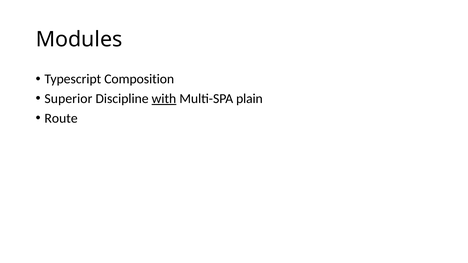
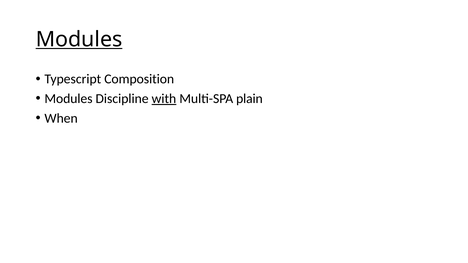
Modules underline: none -> present (79, 39)
Superior: Superior -> Modules (68, 99)
Route: Route -> When (61, 118)
